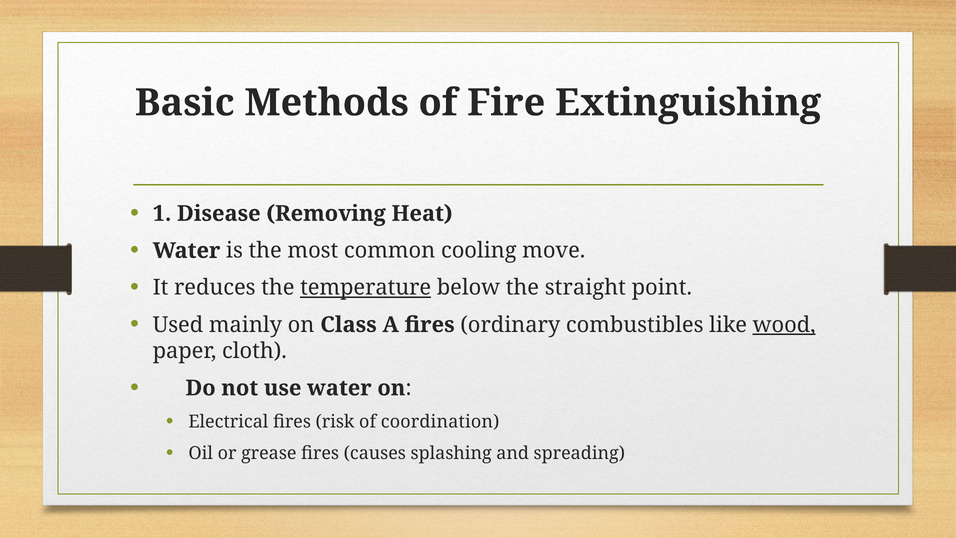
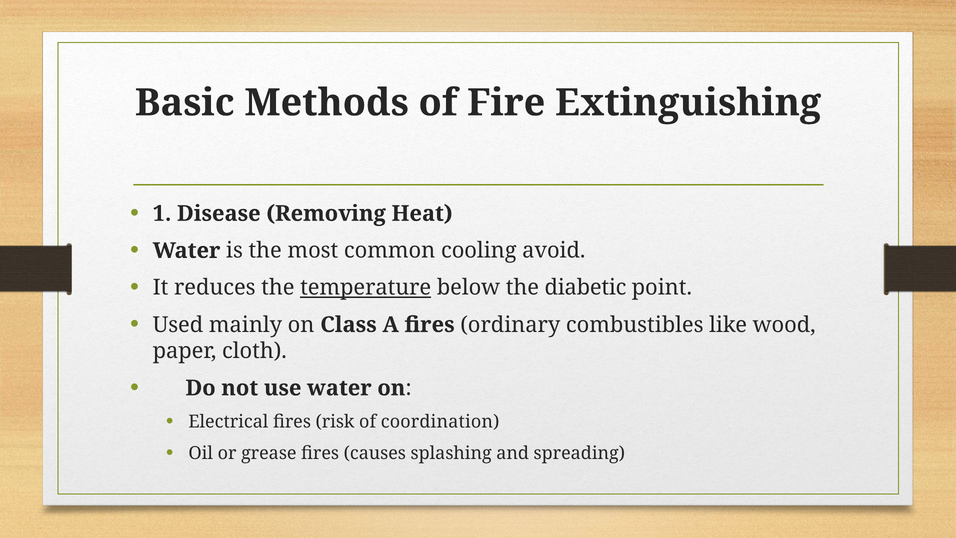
move: move -> avoid (554, 251)
straight: straight -> diabetic (586, 288)
wood underline: present -> none (784, 325)
